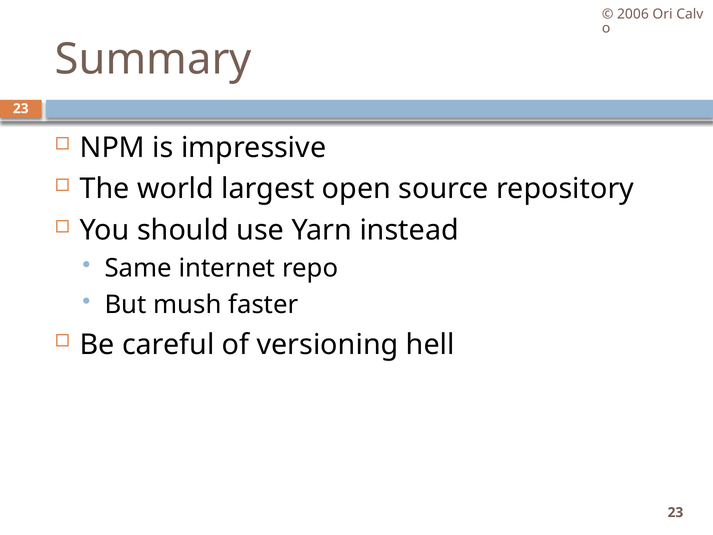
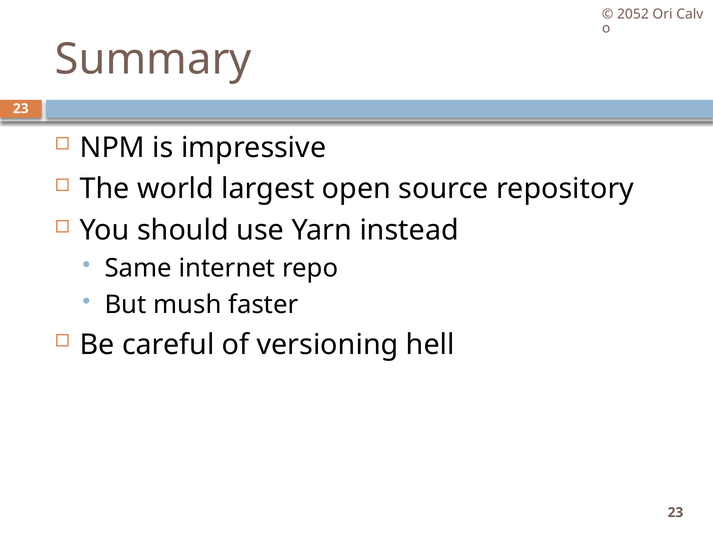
2006: 2006 -> 2052 (633, 14)
